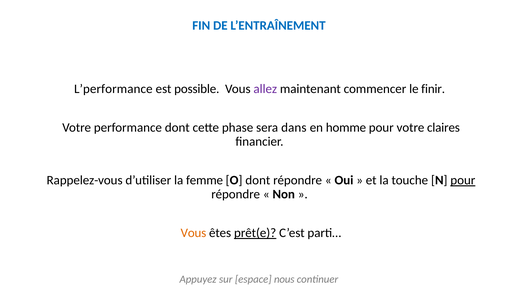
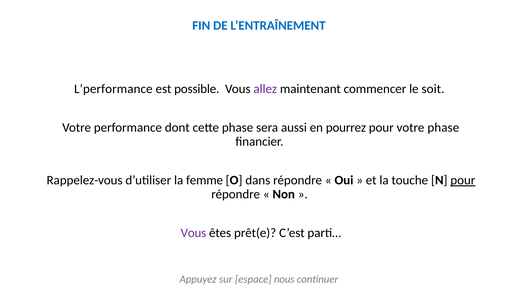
finir: finir -> soit (433, 89)
dans: dans -> aussi (294, 128)
homme: homme -> pourrez (346, 128)
votre claires: claires -> phase (443, 128)
O dont: dont -> dans (258, 181)
Vous colour: orange -> purple (193, 233)
prêt(e underline: present -> none (255, 233)
